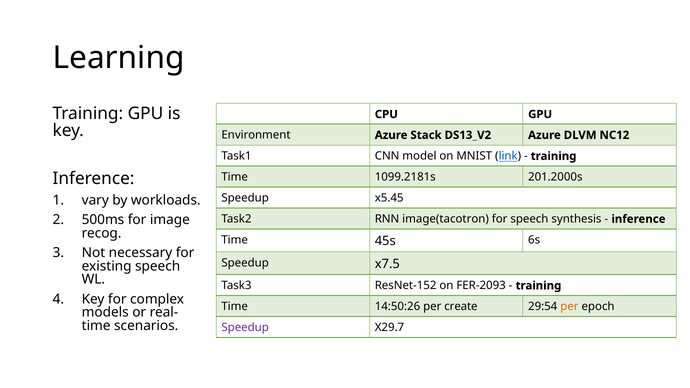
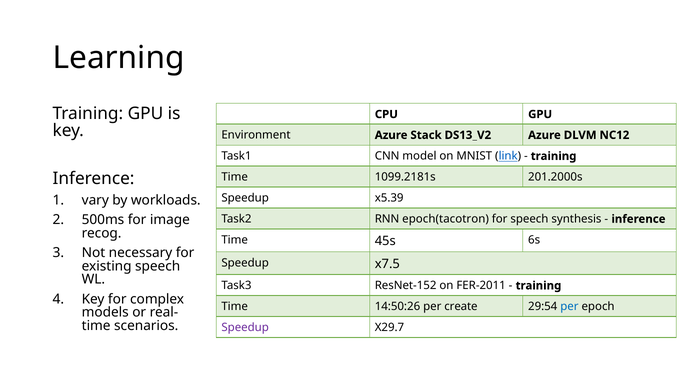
x5.45: x5.45 -> x5.39 (389, 198)
image(tacotron: image(tacotron -> epoch(tacotron (446, 219)
FER-2093: FER-2093 -> FER-2011 (481, 286)
per colour: orange -> blue (569, 307)
